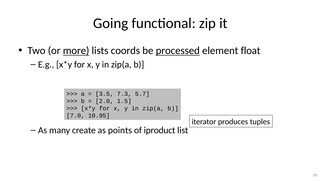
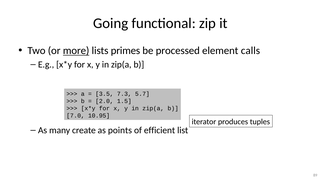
coords: coords -> primes (125, 51)
processed underline: present -> none (178, 51)
float: float -> calls (250, 51)
iproduct: iproduct -> efficient (160, 130)
